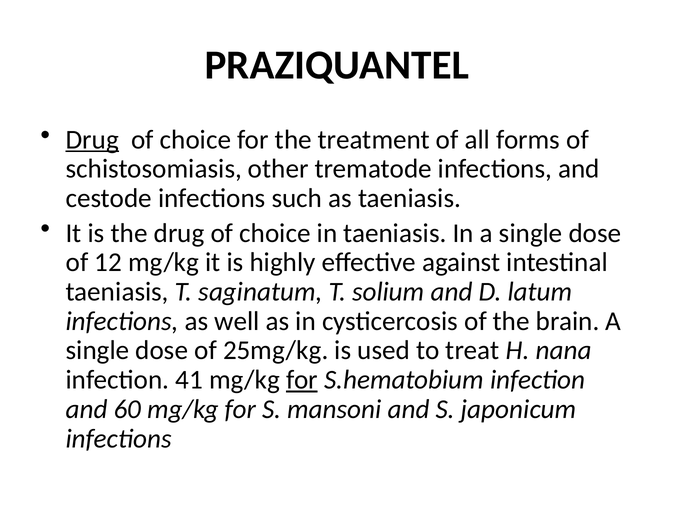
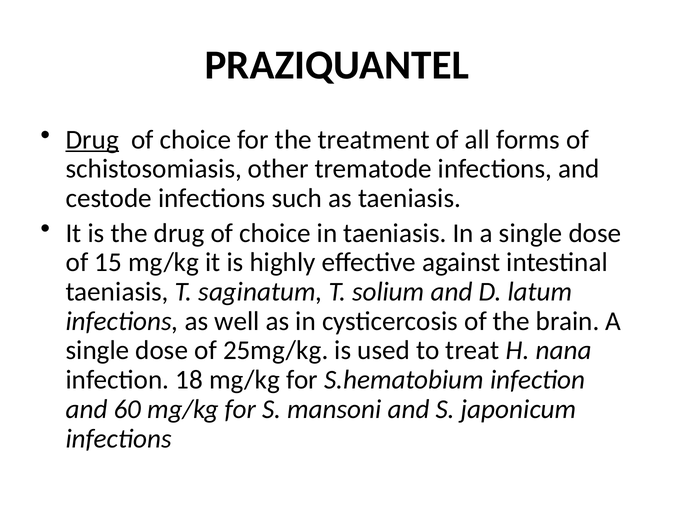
12: 12 -> 15 (108, 262)
41: 41 -> 18 (189, 379)
for underline: present -> none (302, 379)
